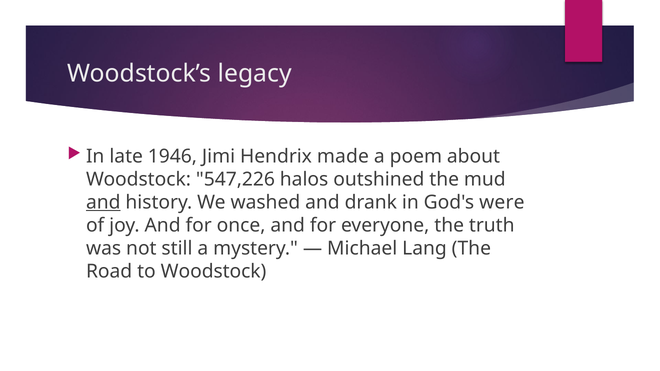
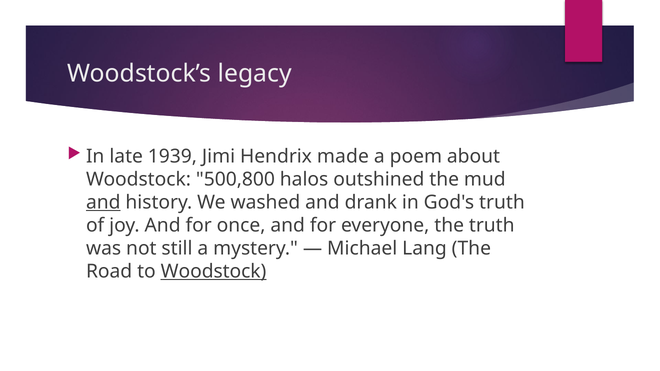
1946: 1946 -> 1939 (172, 156)
547,226: 547,226 -> 500,800 (235, 179)
God's were: were -> truth (502, 202)
Woodstock underline: none -> present (214, 272)
